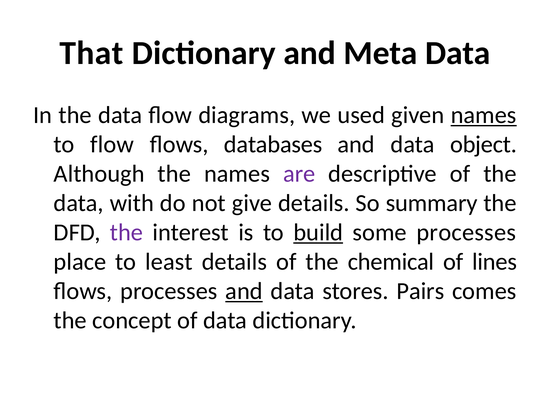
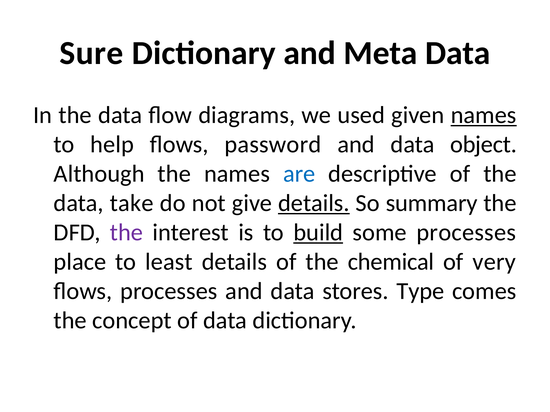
That: That -> Sure (91, 53)
to flow: flow -> help (112, 145)
databases: databases -> password (273, 145)
are colour: purple -> blue (299, 174)
with: with -> take (132, 203)
details underline: none -> present (314, 203)
lines: lines -> very (494, 262)
and underline: present -> none (244, 292)
Pairs: Pairs -> Type (420, 292)
